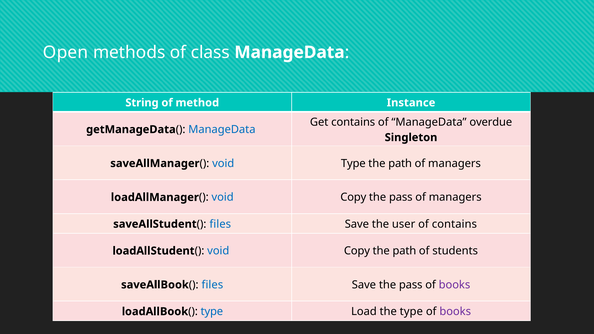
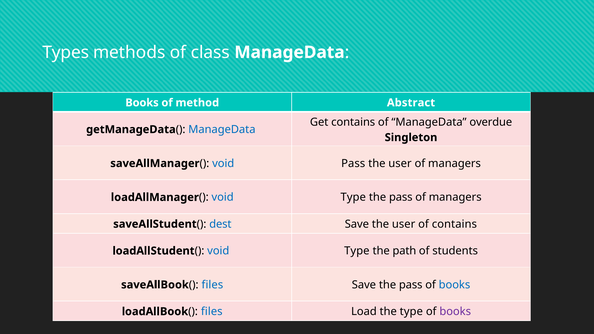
Open: Open -> Types (66, 52)
String: String -> Books (142, 103)
Instance: Instance -> Abstract (411, 103)
void Type: Type -> Pass (353, 163)
path: path -> user (400, 163)
Copy: Copy -> Type (353, 197)
files: files -> dest (220, 224)
Copy: Copy -> Type (357, 251)
books colour: purple -> blue (454, 285)
type: type -> files (212, 312)
